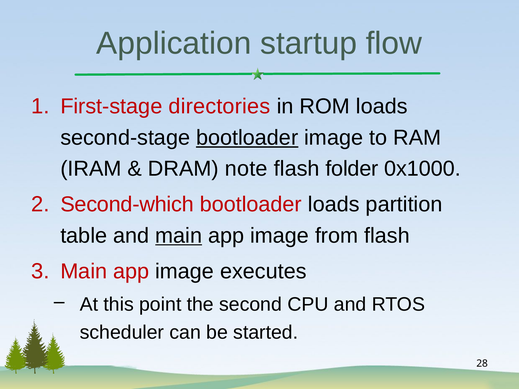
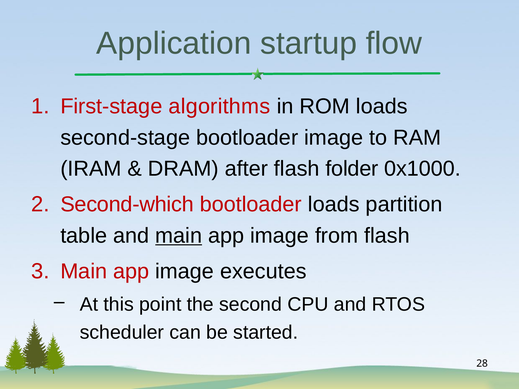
directories: directories -> algorithms (219, 107)
bootloader underline: present -> none (247, 138)
note: note -> after (246, 169)
